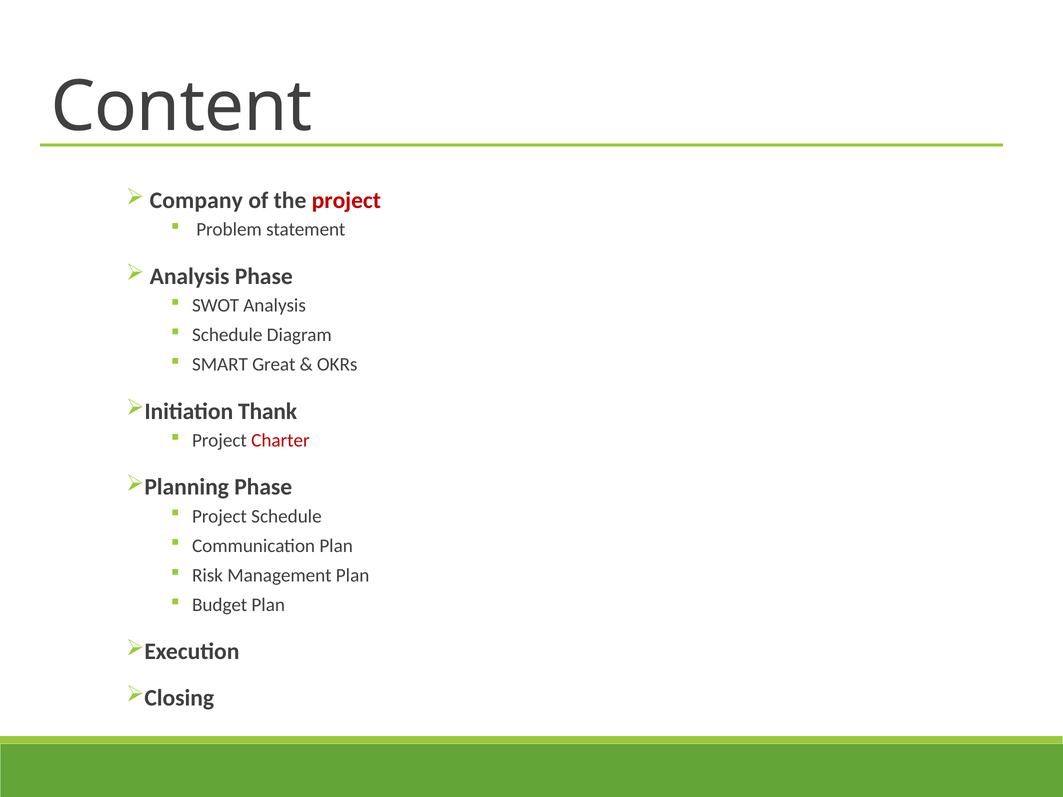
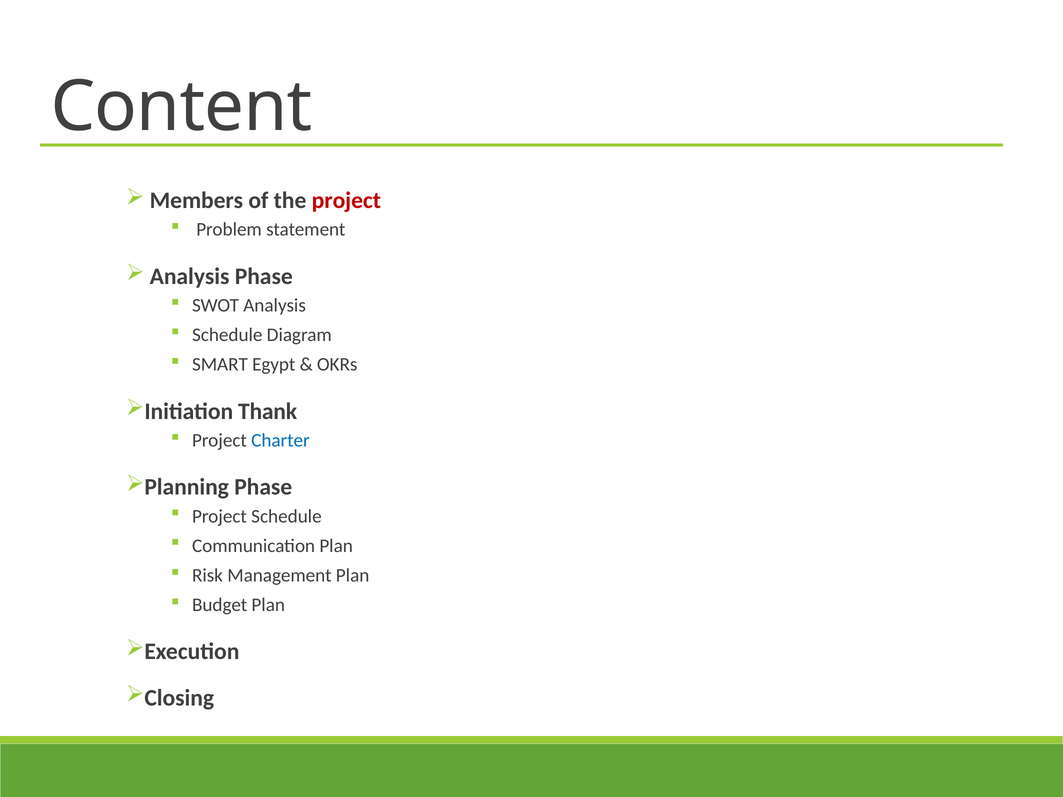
Company: Company -> Members (196, 201)
Great: Great -> Egypt (274, 365)
Charter colour: red -> blue (280, 441)
